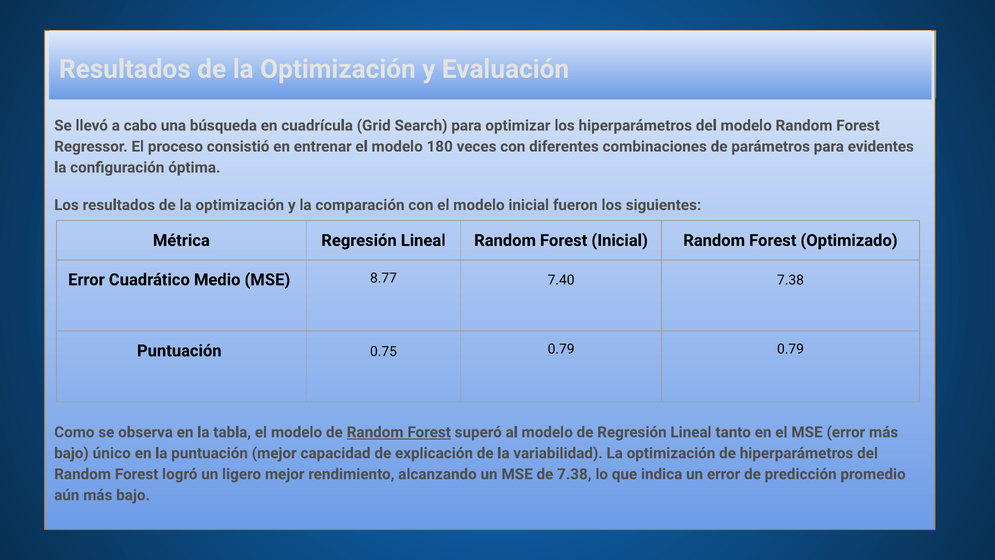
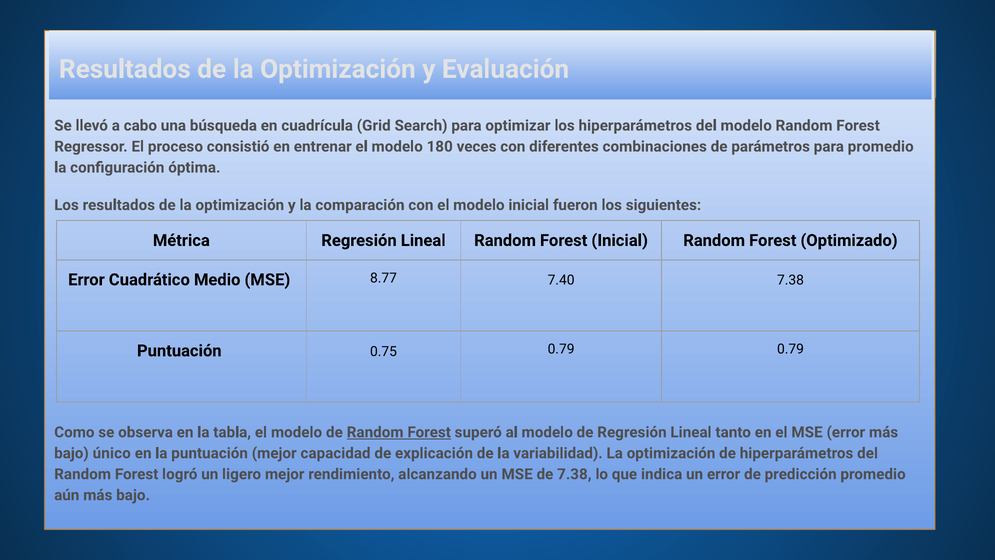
para evidentes: evidentes -> promedio (881, 146)
